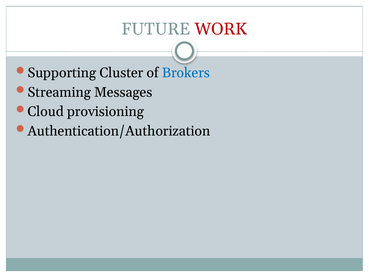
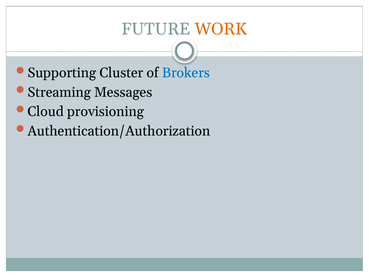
WORK colour: red -> orange (221, 29)
